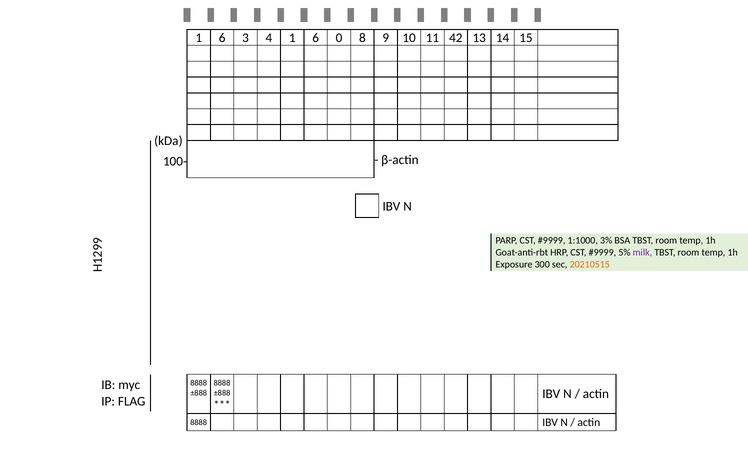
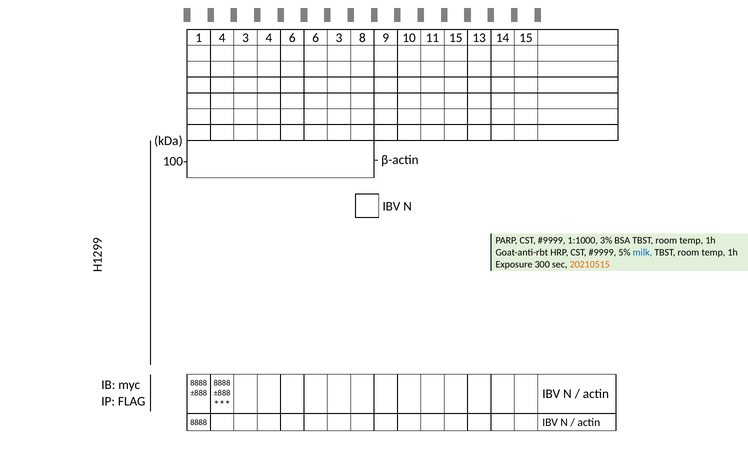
6: 6 -> 4 (222, 38)
4 1: 1 -> 6 (292, 38)
6 0: 0 -> 3 (339, 38)
11 42: 42 -> 15 (456, 38)
milk colour: purple -> blue (642, 252)
